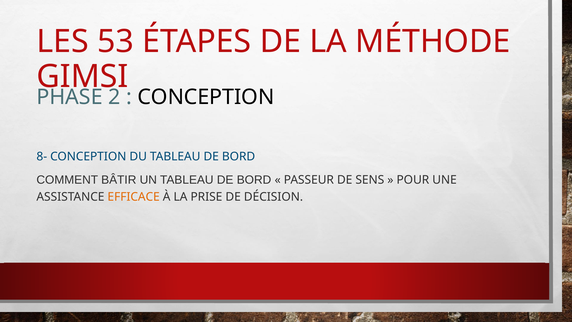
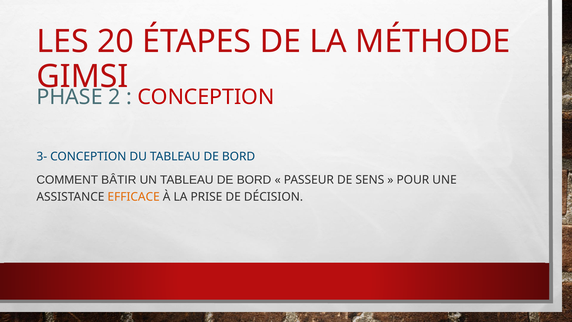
53: 53 -> 20 (116, 42)
CONCEPTION colour: black -> red (206, 97)
8-: 8- -> 3- (42, 157)
